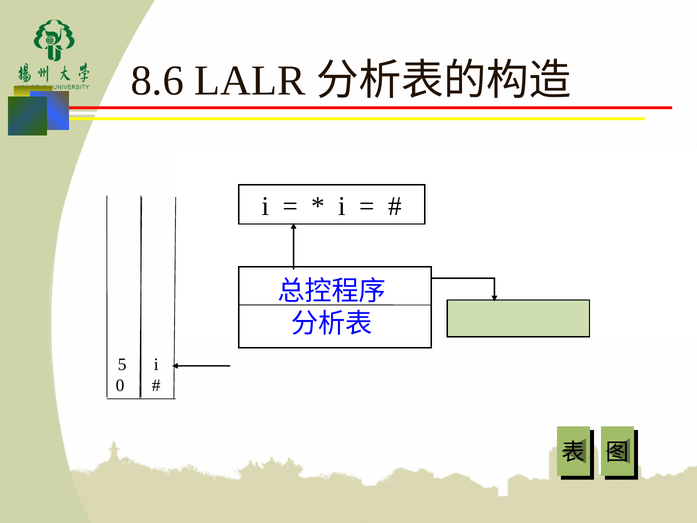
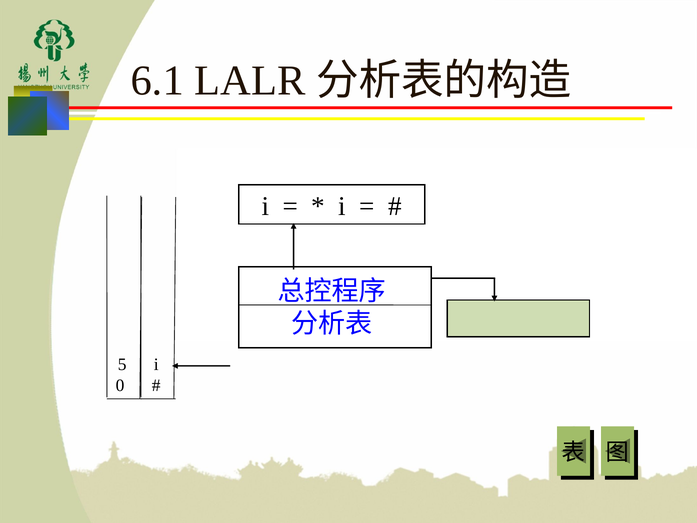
8.6: 8.6 -> 6.1 (157, 80)
